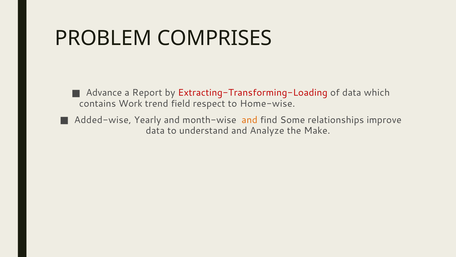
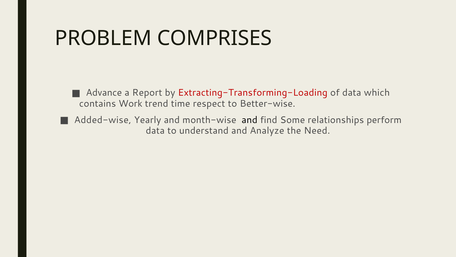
field: field -> time (181, 103)
Home-wise: Home-wise -> Better-wise (268, 103)
and colour: orange -> black (250, 120)
improve: improve -> perform (384, 120)
Make: Make -> Need (317, 131)
